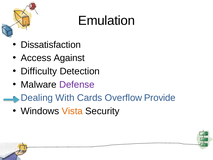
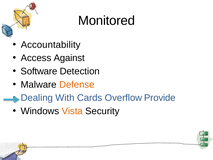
Emulation: Emulation -> Monitored (107, 21)
Dissatisfaction: Dissatisfaction -> Accountability (51, 45)
Difficulty: Difficulty -> Software (39, 71)
Defense colour: purple -> orange (77, 84)
